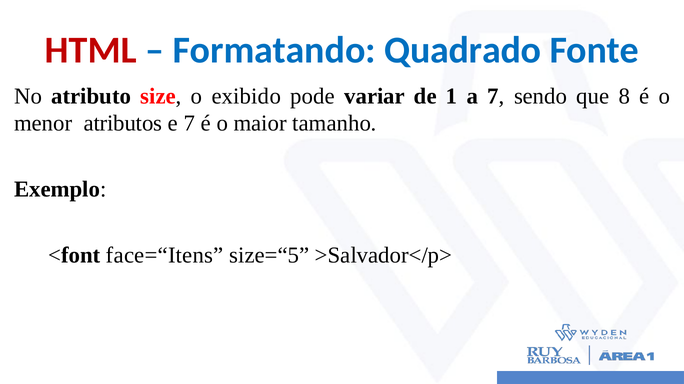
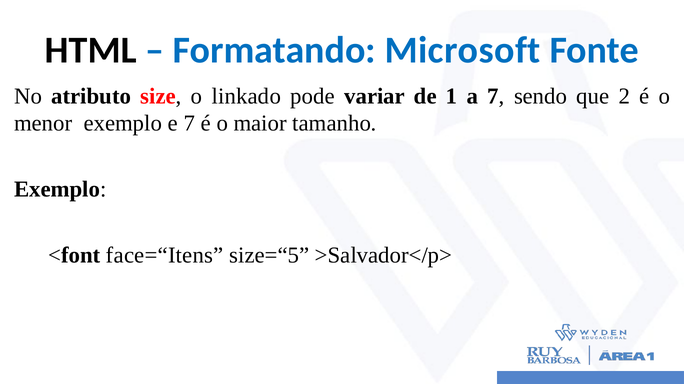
HTML colour: red -> black (91, 50)
Quadrado: Quadrado -> Microsoft (463, 50)
exibido: exibido -> linkado (246, 96)
8: 8 -> 2 (624, 96)
menor atributos: atributos -> exemplo (123, 124)
